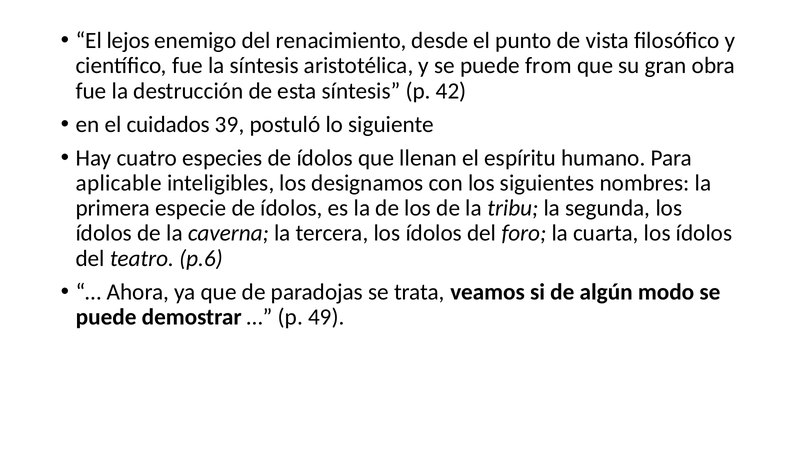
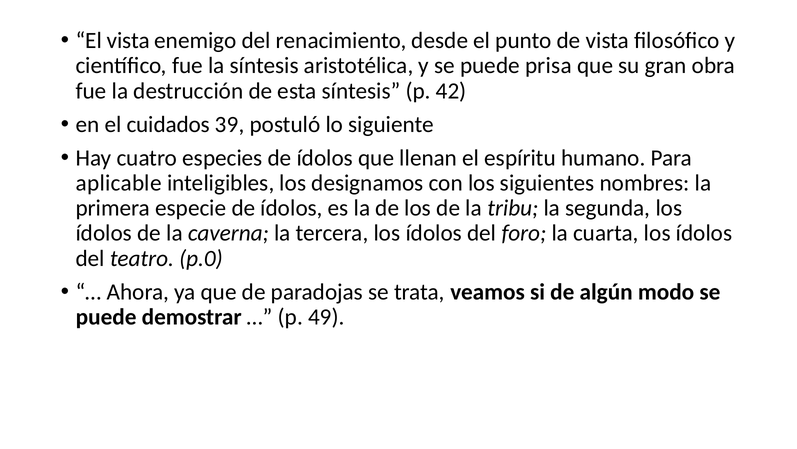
El lejos: lejos -> vista (128, 41)
from: from -> prisa (548, 66)
p.6: p.6 -> p.0 (201, 258)
